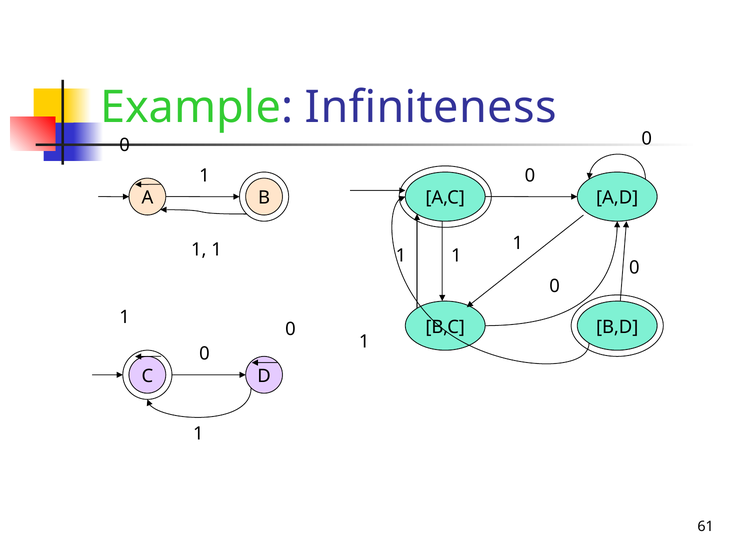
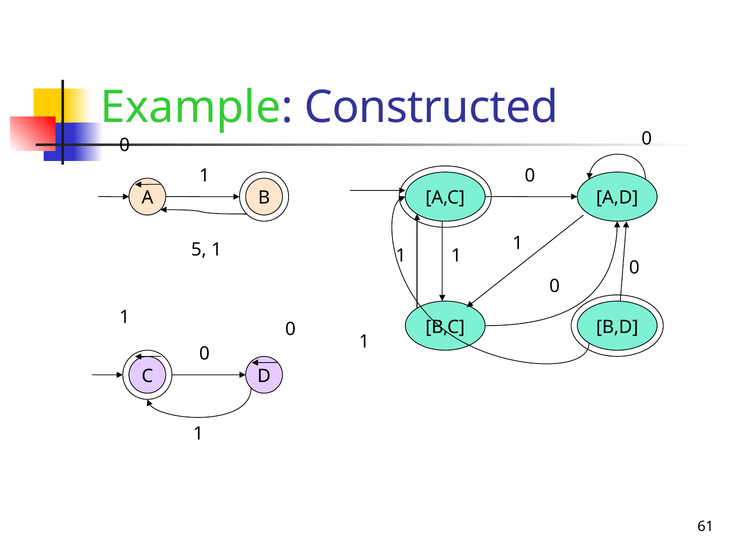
Infiniteness: Infiniteness -> Constructed (431, 108)
1: 1 -> 5 (199, 249)
